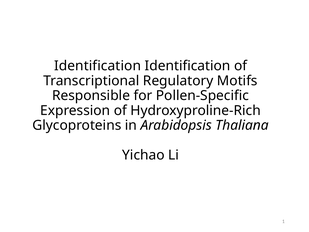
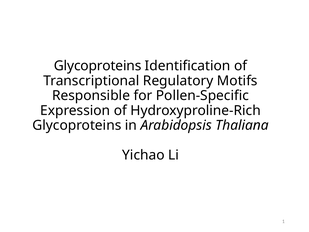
Identification: Identification -> Glycoproteins (98, 66)
